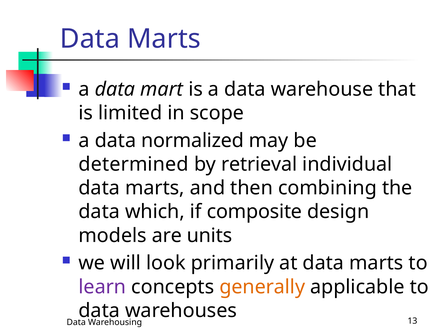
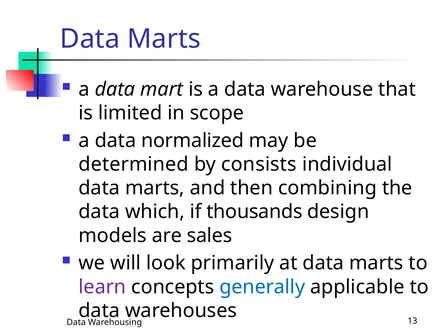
retrieval: retrieval -> consists (259, 164)
composite: composite -> thousands (254, 212)
units: units -> sales (210, 236)
generally colour: orange -> blue (262, 287)
